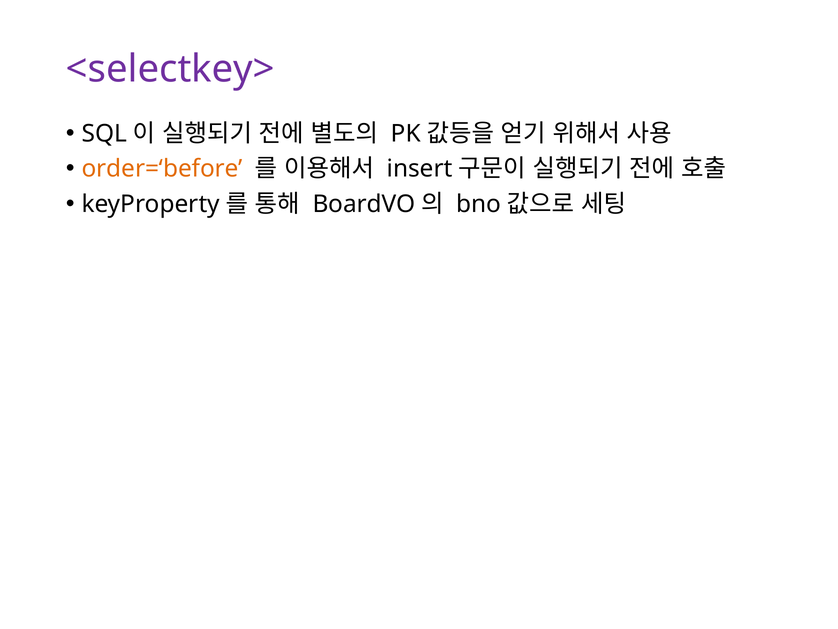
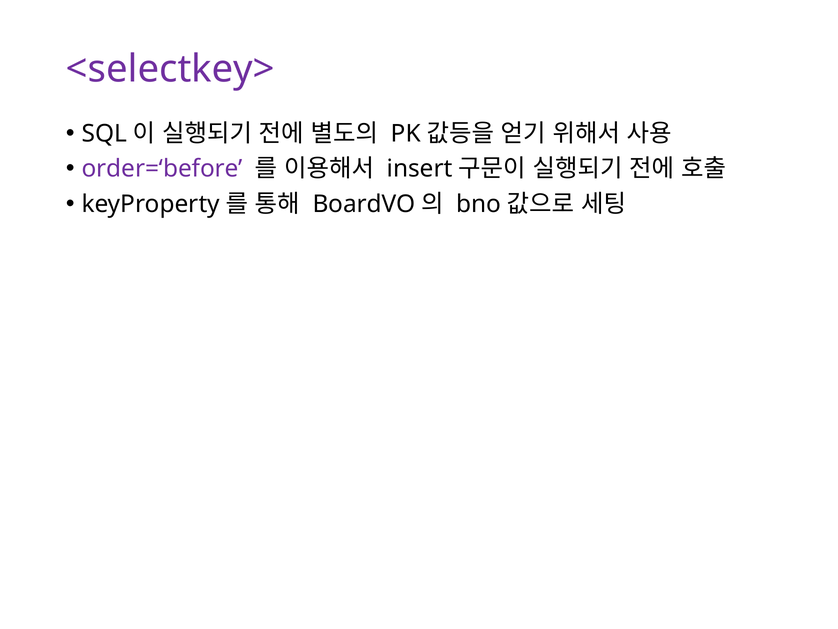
order=‘before colour: orange -> purple (162, 169)
